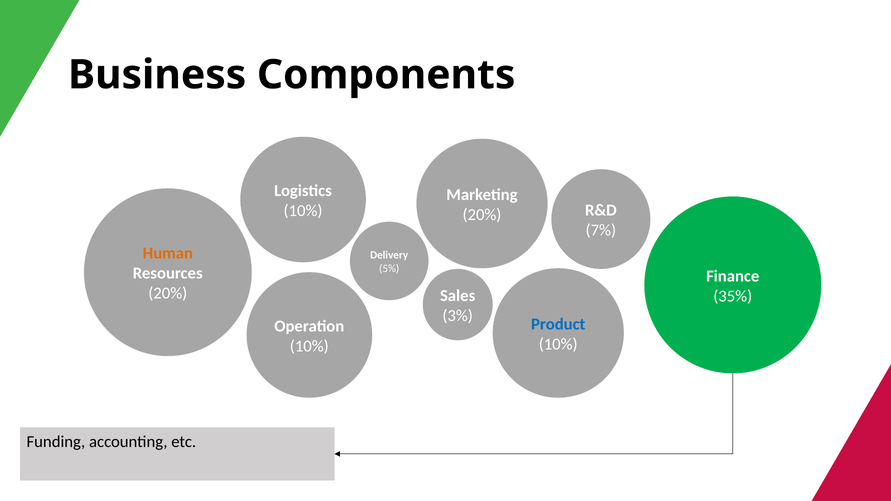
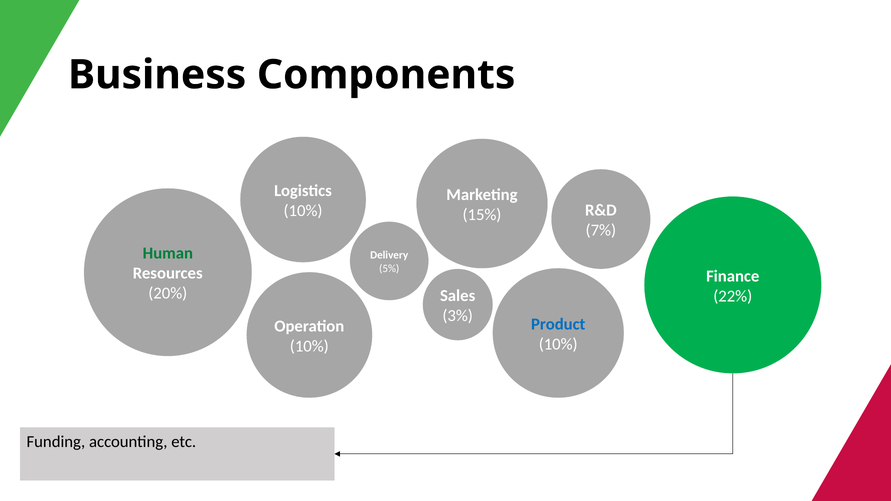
20%: 20% -> 15% (482, 215)
Human colour: orange -> green (168, 253)
35%: 35% -> 22% (733, 296)
